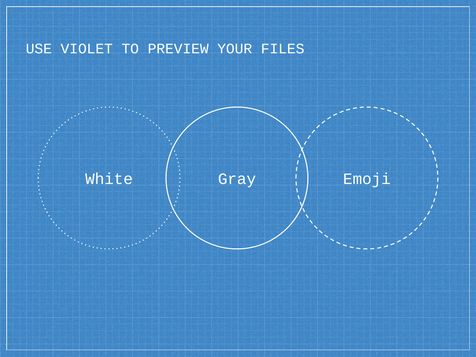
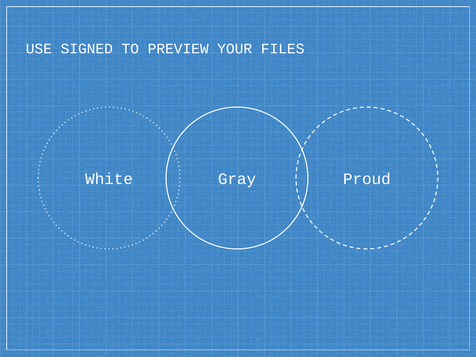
VIOLET: VIOLET -> SIGNED (87, 49)
Emoji: Emoji -> Proud (367, 179)
